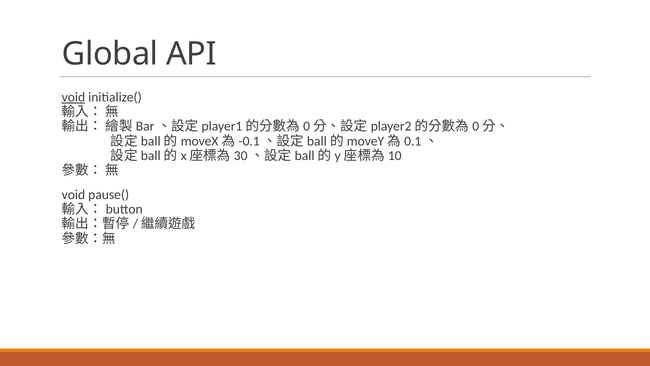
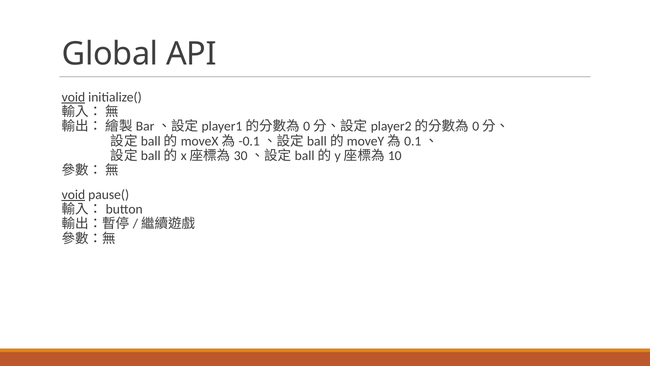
void underline: none -> present (73, 194)
